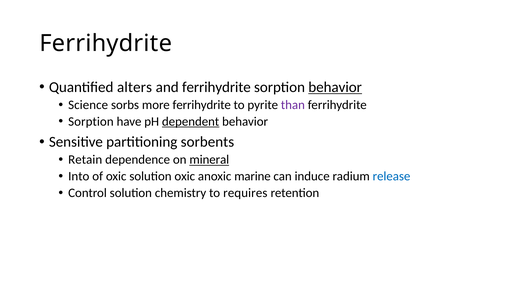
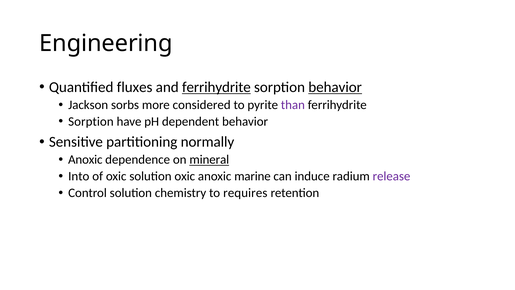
Ferrihydrite: Ferrihydrite -> Engineering (106, 43)
alters: alters -> fluxes (135, 87)
ferrihydrite underline: none -> present (216, 87)
Science: Science -> Jackson (88, 105)
more ferrihydrite: ferrihydrite -> considered (202, 105)
dependent underline: present -> none (191, 121)
sorbents: sorbents -> normally (207, 142)
Retain: Retain -> Anoxic (85, 160)
release colour: blue -> purple (391, 176)
